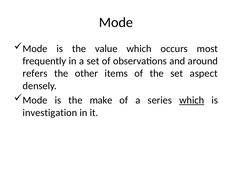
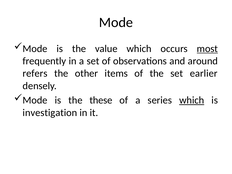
most underline: none -> present (207, 49)
aspect: aspect -> earlier (204, 73)
make: make -> these (101, 100)
